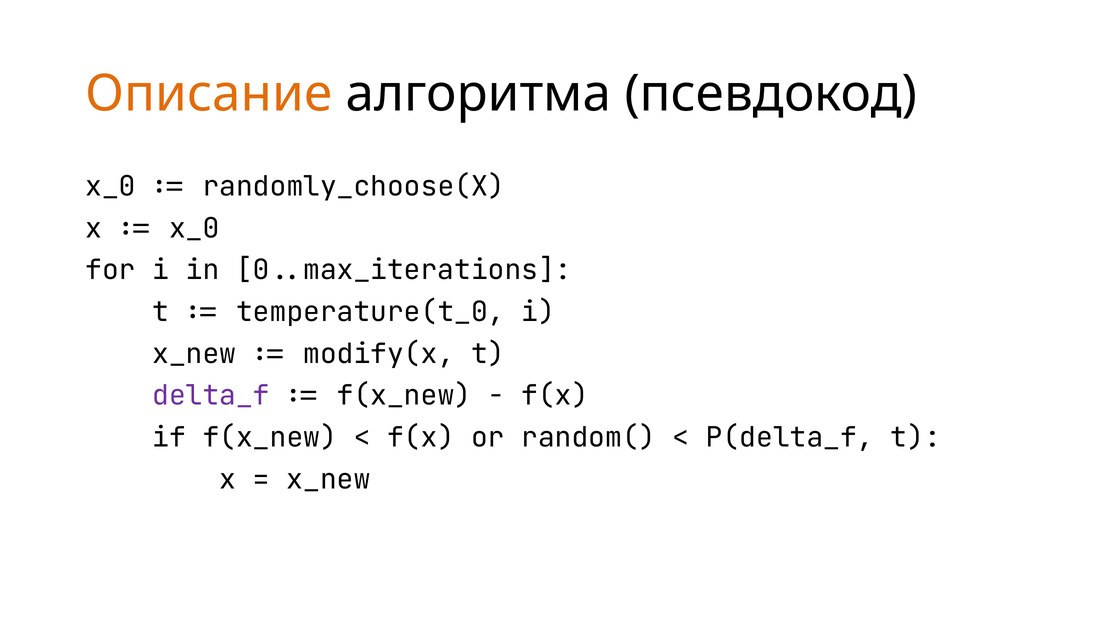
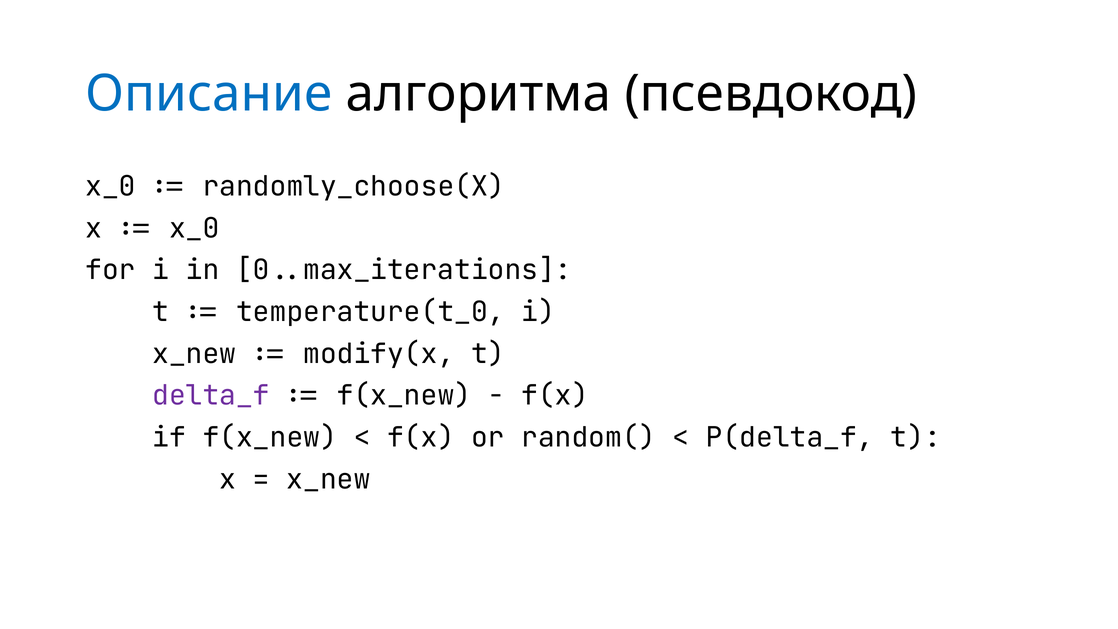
Описание colour: orange -> blue (209, 94)
